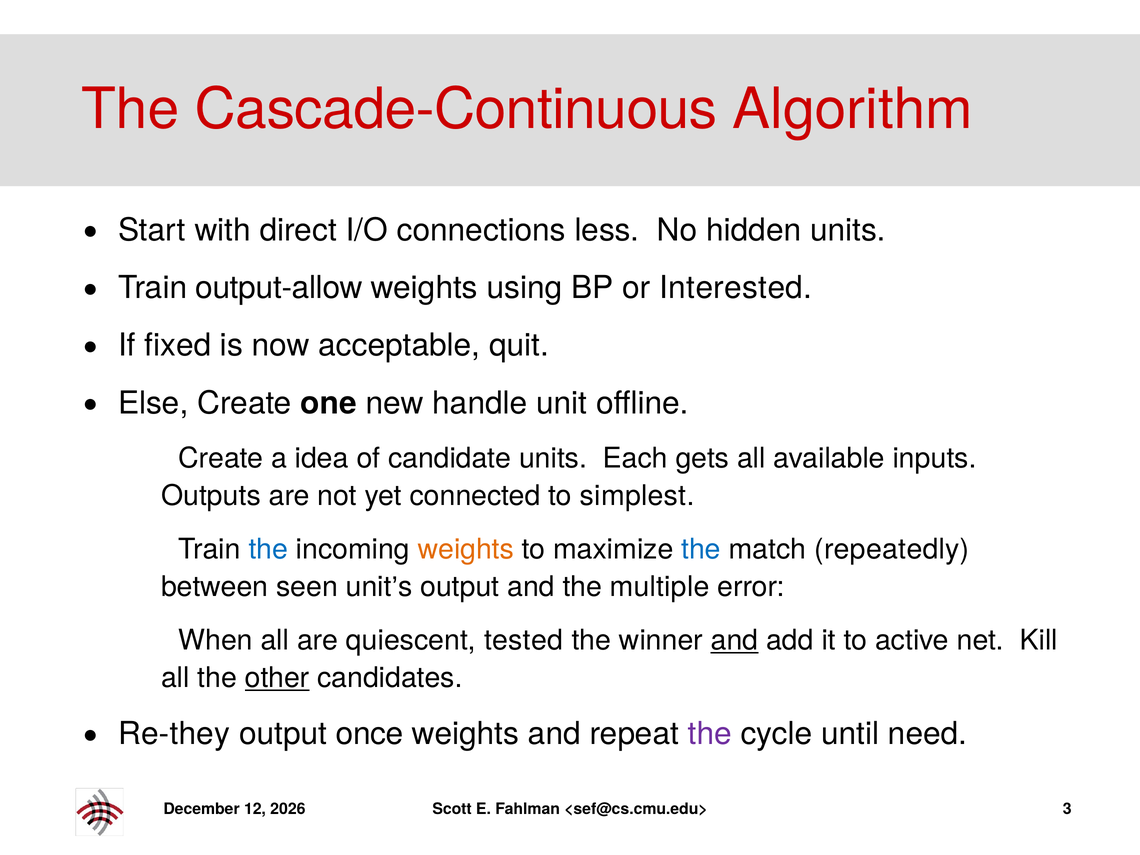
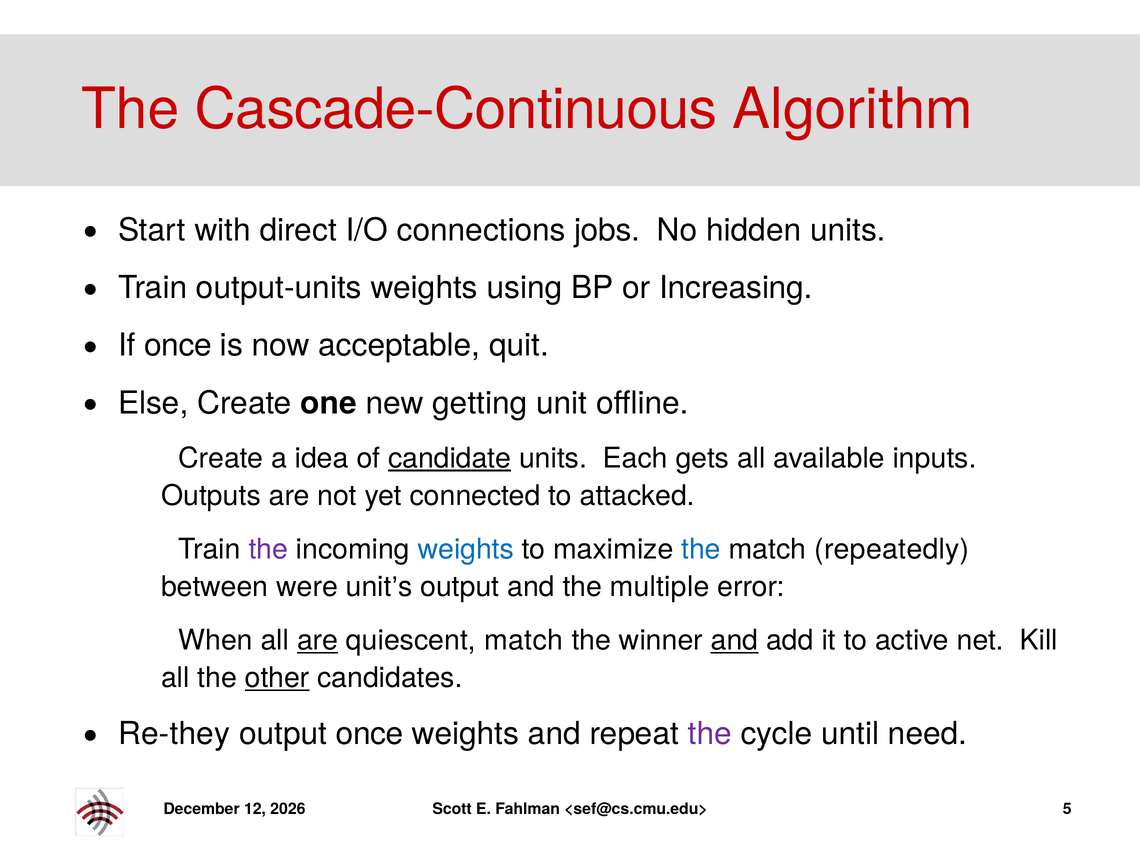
less: less -> jobs (607, 230)
output-allow: output-allow -> output-units (279, 288)
Interested: Interested -> Increasing (736, 288)
If fixed: fixed -> once (178, 345)
handle: handle -> getting (480, 403)
candidate underline: none -> present (450, 458)
simplest: simplest -> attacked (637, 496)
the colour: blue -> purple (268, 549)
weights colour: orange -> blue (466, 549)
seen: seen -> were (307, 587)
are underline: none -> present (318, 640)
quiescent tested: tested -> match (524, 640)
3: 3 -> 5 (1067, 809)
